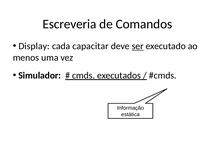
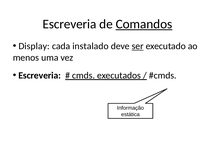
Comandos underline: none -> present (144, 24)
capacitar: capacitar -> instalado (90, 46)
Simulador: Simulador -> Escreveria (40, 76)
